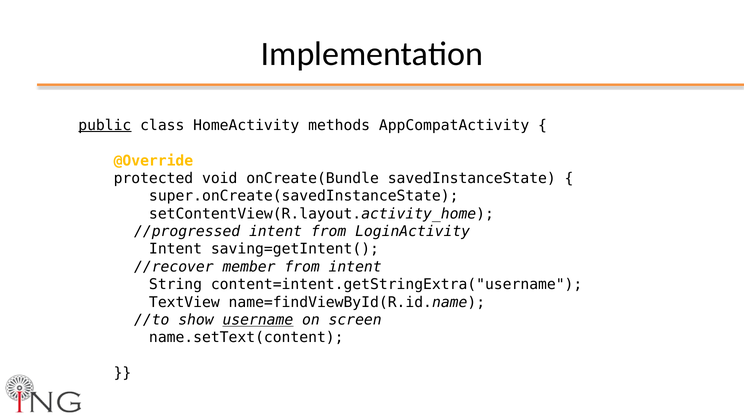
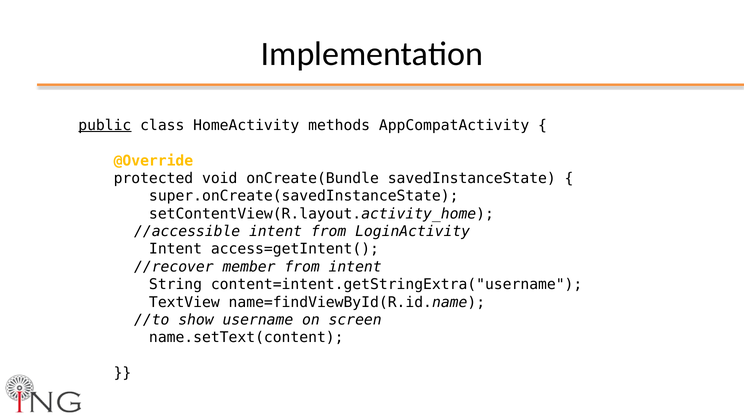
//progressed: //progressed -> //accessible (187, 231)
saving=getIntent(: saving=getIntent( -> access=getIntent( (295, 249)
username underline: present -> none (258, 319)
